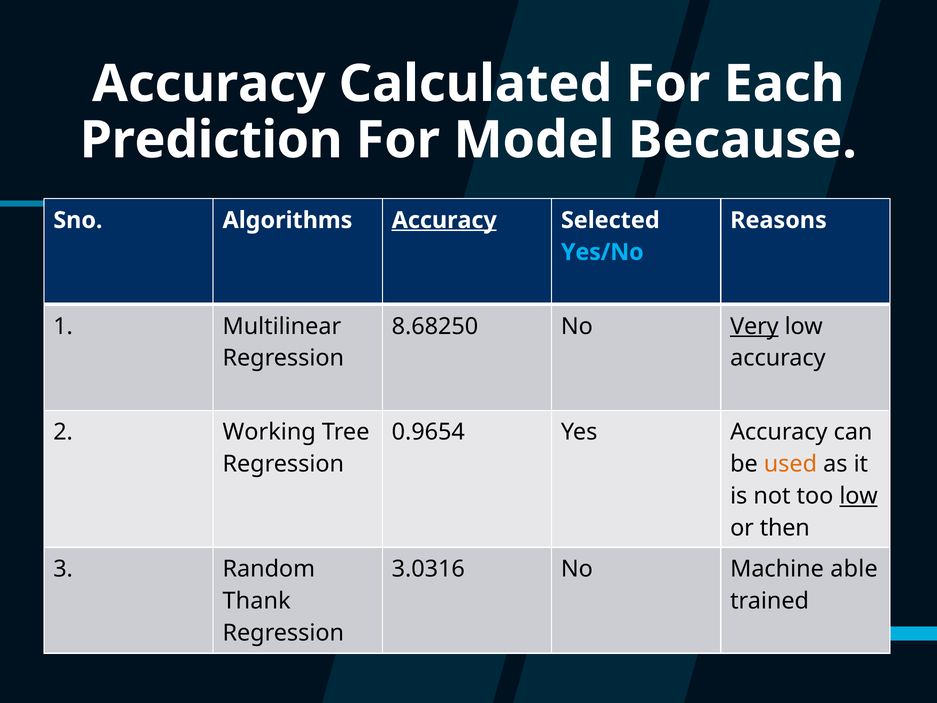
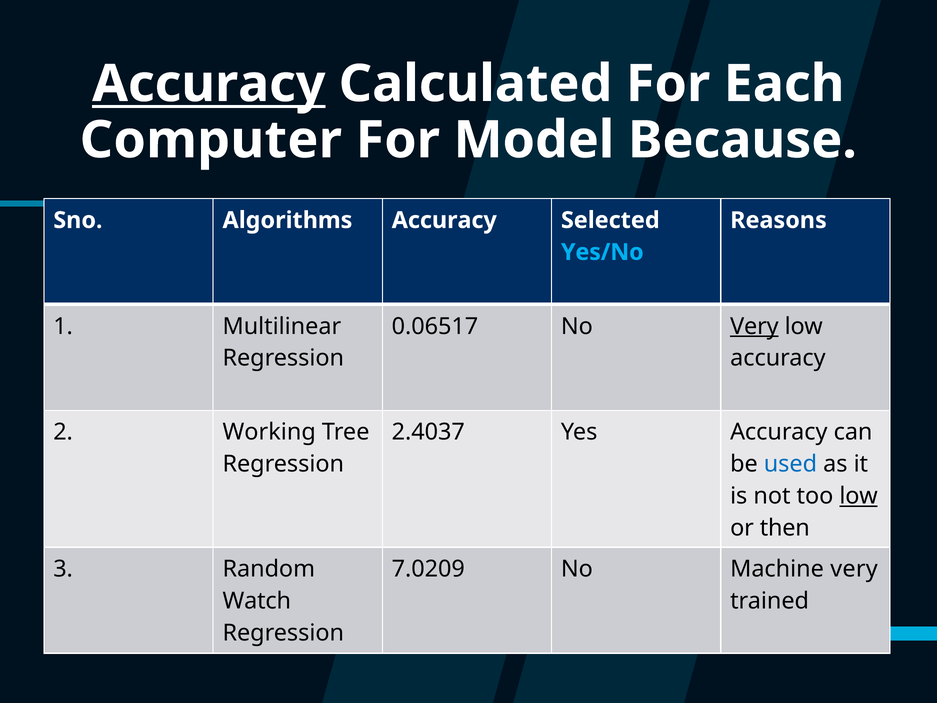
Accuracy underline: none -> present (209, 84)
Prediction: Prediction -> Computer (211, 140)
Accuracy underline: present -> none (444, 220)
8.68250: 8.68250 -> 0.06517 (435, 326)
0.9654: 0.9654 -> 2.4037 (428, 432)
used colour: orange -> blue (790, 464)
3.0316: 3.0316 -> 7.0209 (428, 569)
Machine able: able -> very (854, 569)
Thank: Thank -> Watch (257, 601)
